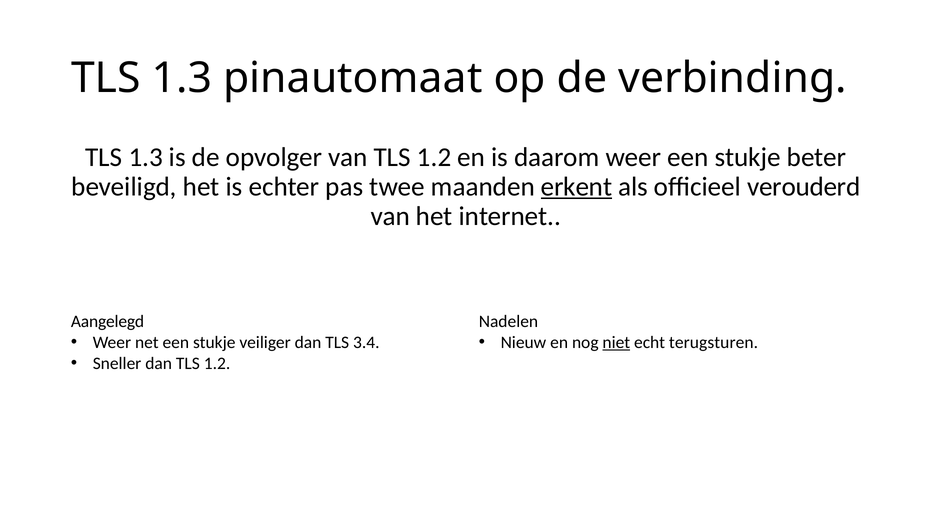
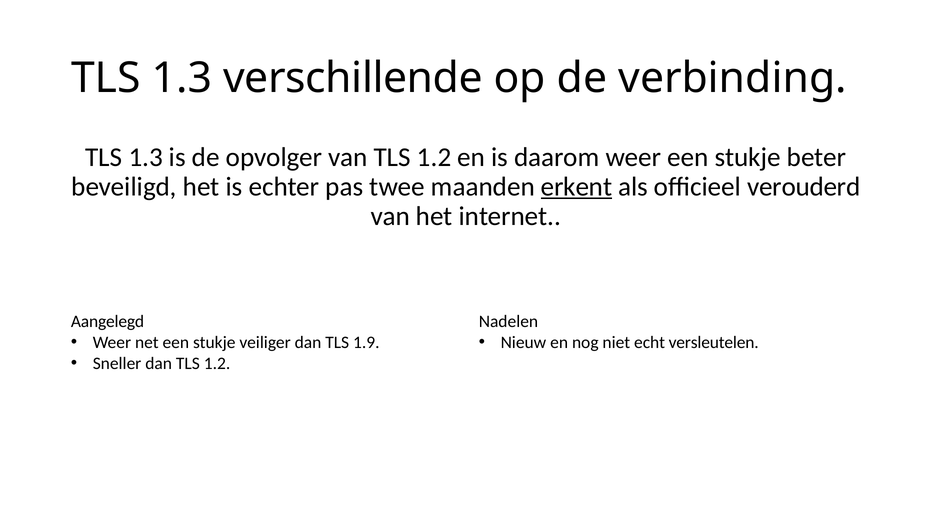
pinautomaat: pinautomaat -> verschillende (353, 78)
3.4: 3.4 -> 1.9 (366, 343)
niet underline: present -> none (616, 343)
terugsturen: terugsturen -> versleutelen (714, 343)
